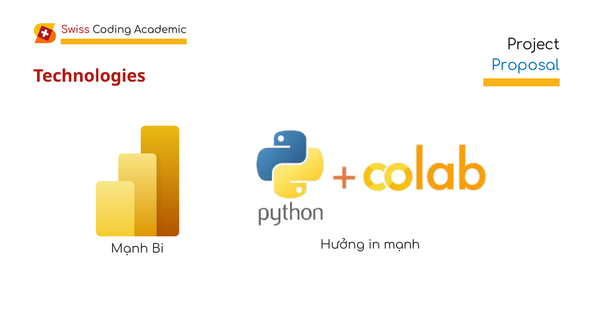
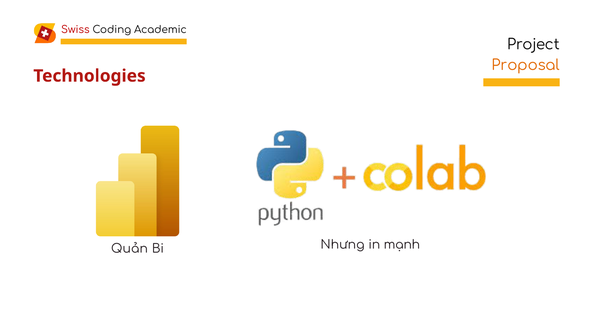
Proposal colour: blue -> orange (526, 65)
Mạnh: Mạnh -> Quản (129, 248)
Hưởng: Hưởng -> Nhưng (343, 244)
